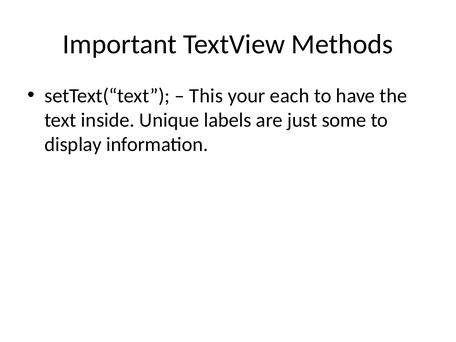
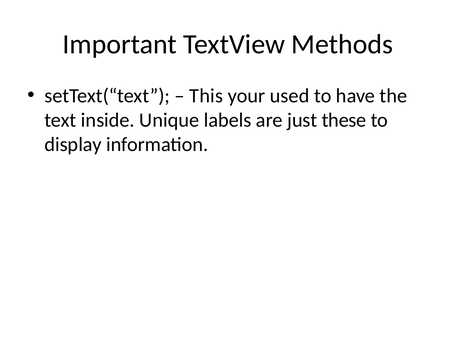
each: each -> used (290, 96)
some: some -> these (344, 120)
